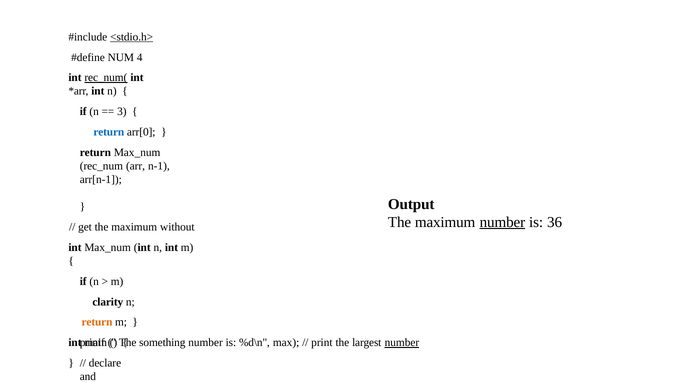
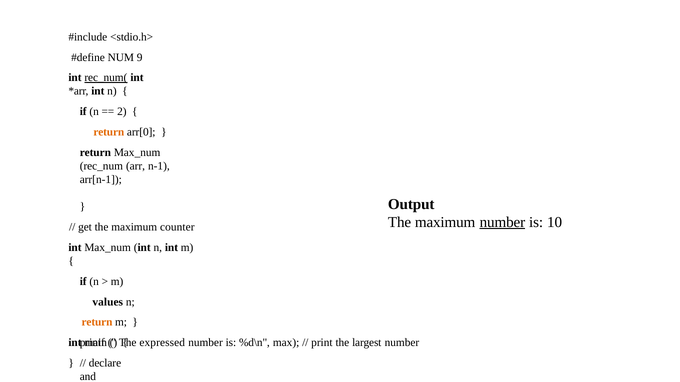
<stdio.h> underline: present -> none (132, 37)
NUM 4: 4 -> 9 (140, 57)
3: 3 -> 2 (122, 112)
return colour: blue -> orange (109, 132)
36: 36 -> 10 (555, 222)
without: without -> counter (177, 227)
clarity: clarity -> values (108, 302)
something: something -> expressed (162, 343)
number underline: present -> none (402, 343)
